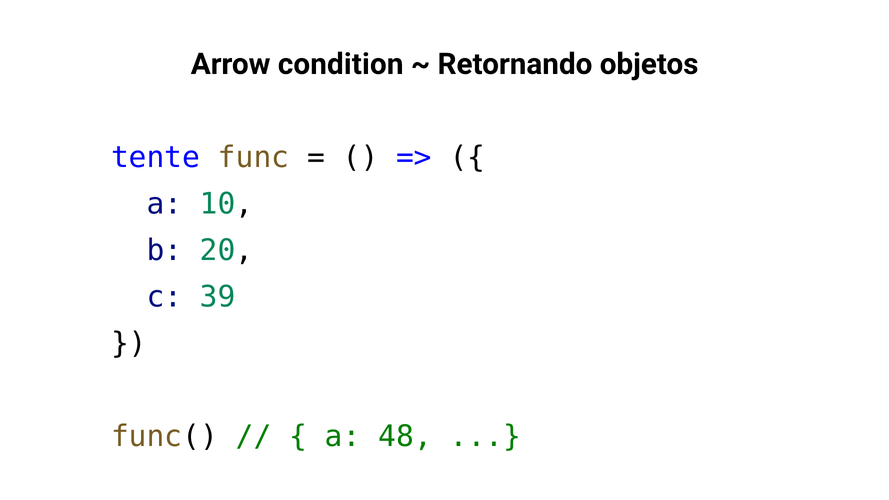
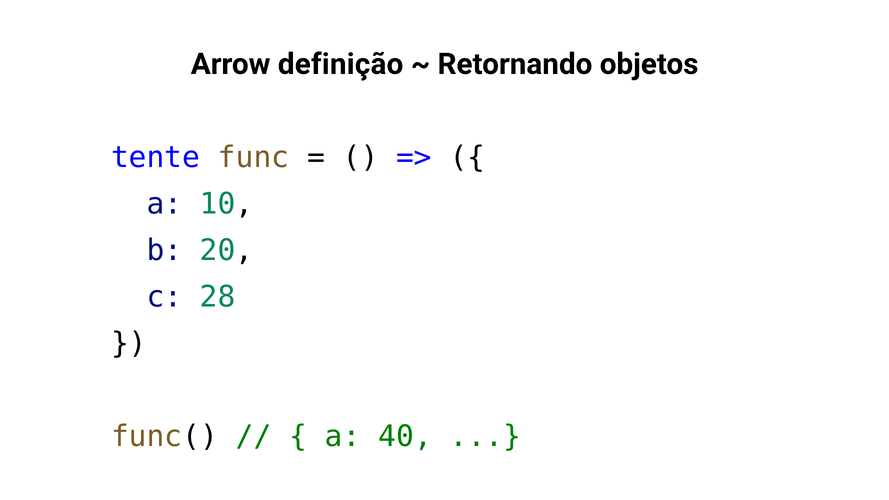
condition: condition -> definição (341, 64)
39: 39 -> 28 (218, 297)
48: 48 -> 40 (405, 437)
